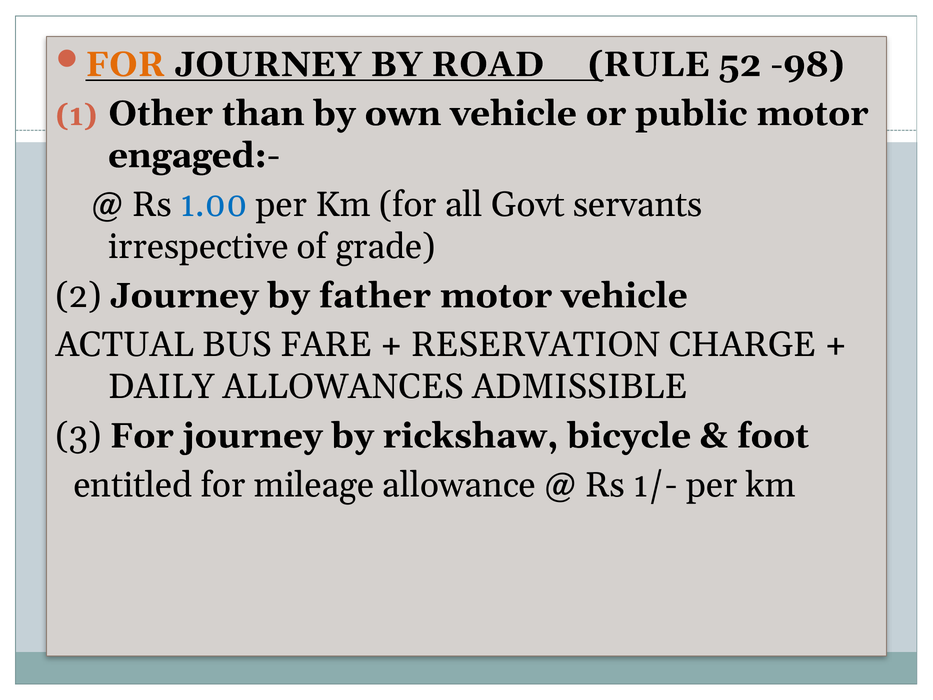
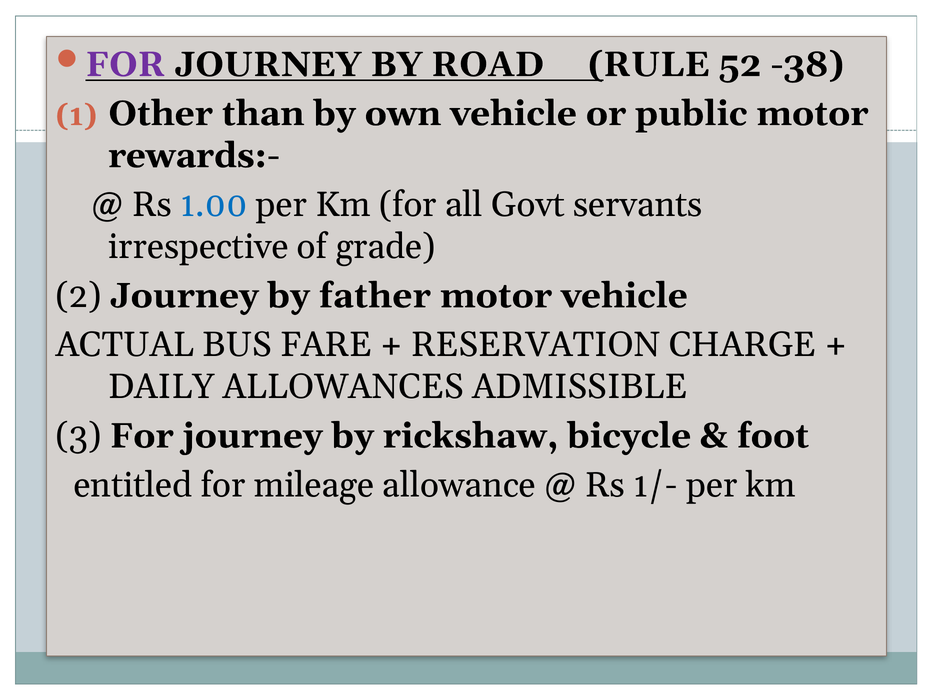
FOR colour: orange -> purple (126, 64)
-98: -98 -> -38 (807, 64)
engaged:-: engaged:- -> rewards:- (194, 156)
